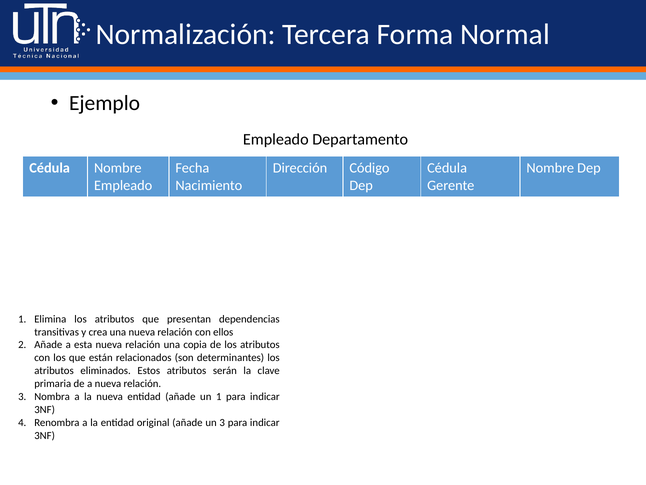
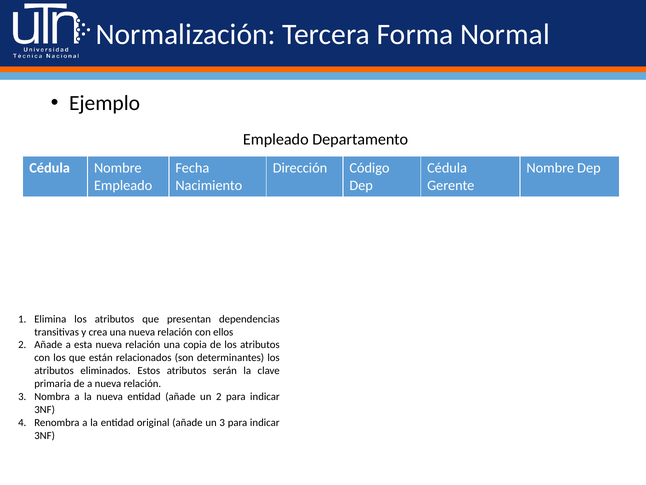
un 1: 1 -> 2 (219, 396)
